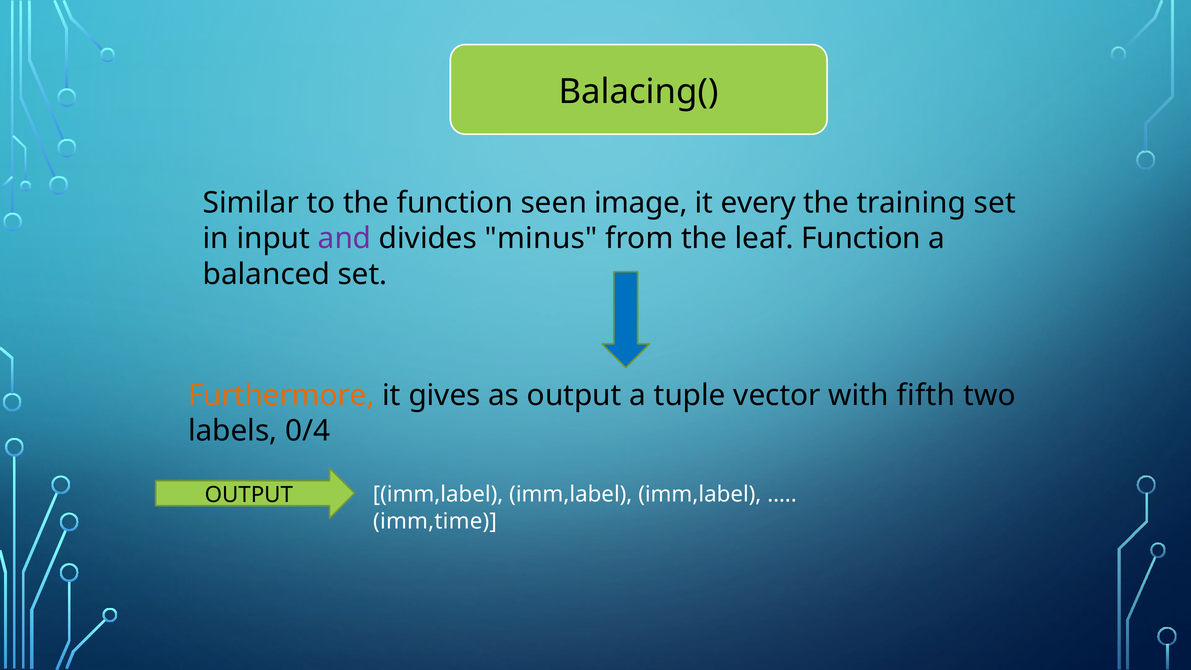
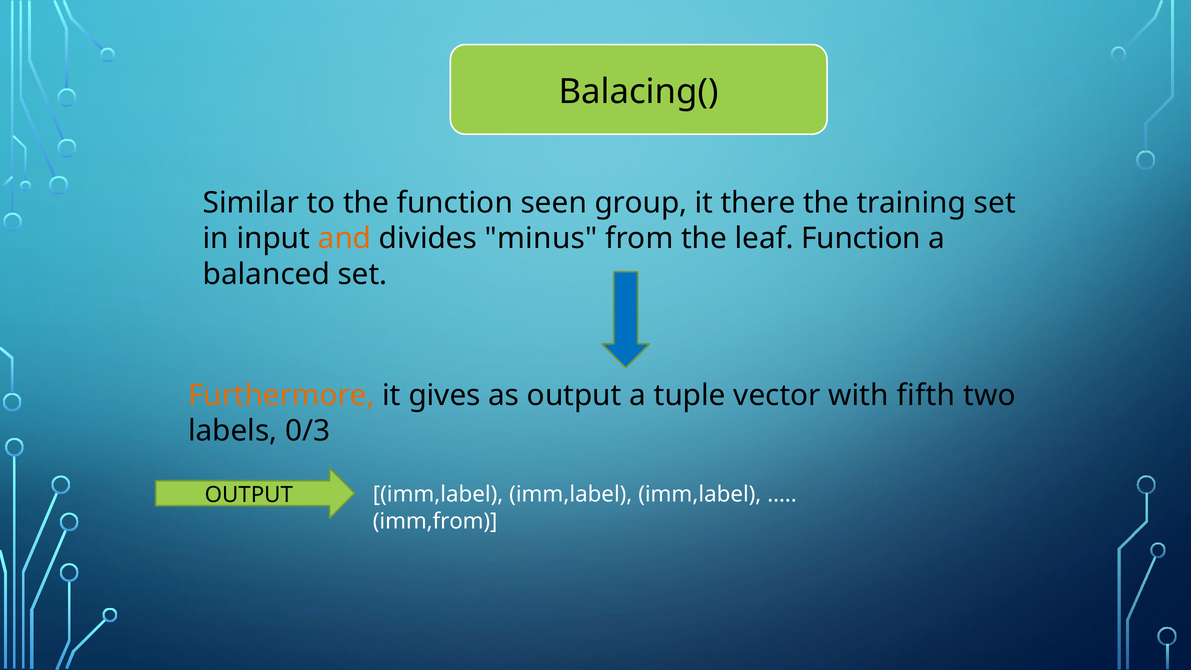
image: image -> group (641, 203)
every: every -> there (758, 203)
and colour: purple -> orange (345, 239)
0/4: 0/4 -> 0/3 (308, 431)
imm,time: imm,time -> imm,from (435, 521)
